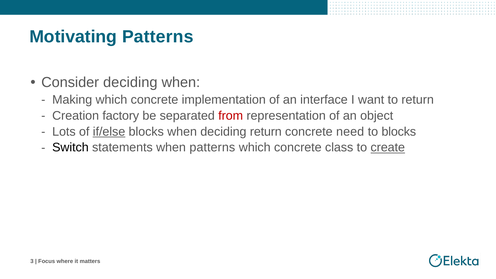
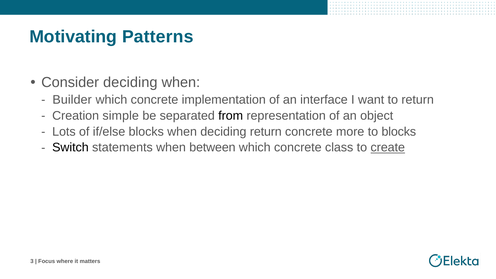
Making: Making -> Builder (72, 100)
factory: factory -> simple (121, 116)
from colour: red -> black (231, 116)
if/else underline: present -> none (109, 132)
need: need -> more (350, 132)
when patterns: patterns -> between (212, 148)
